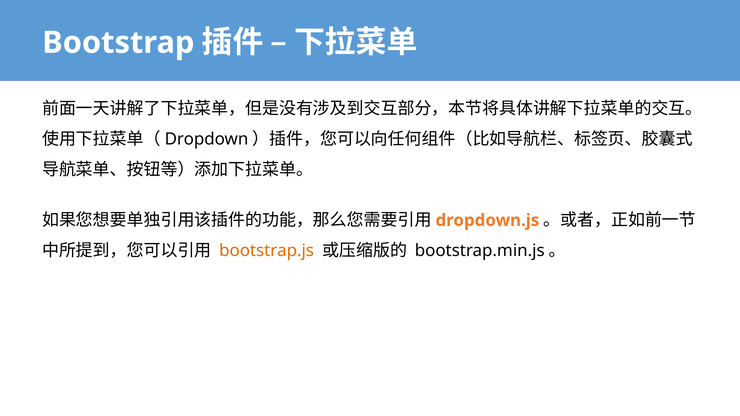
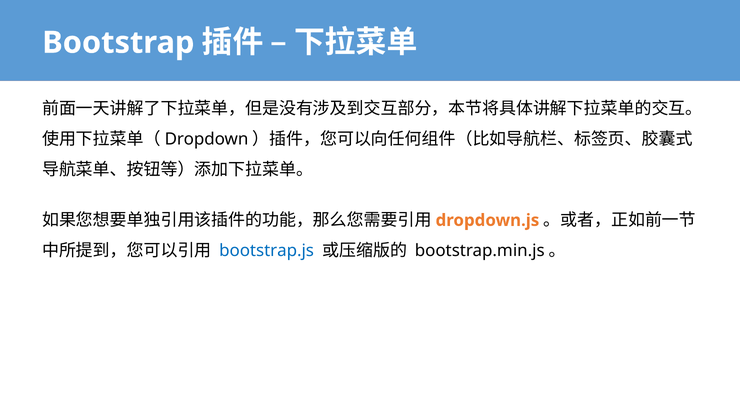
bootstrap.js colour: orange -> blue (267, 251)
